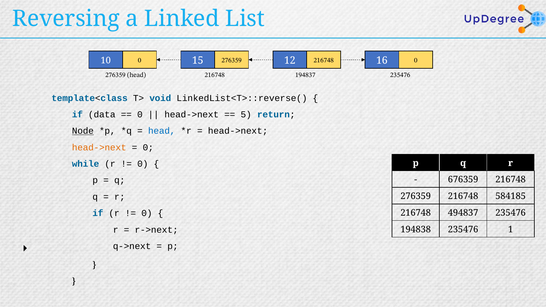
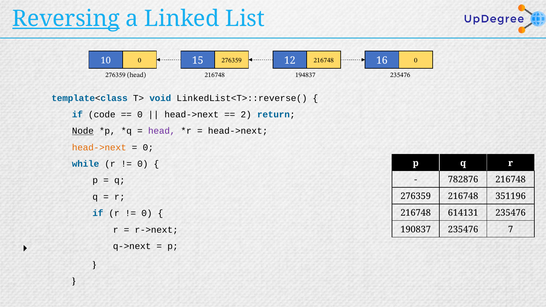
Reversing underline: none -> present (66, 19)
data: data -> code (102, 115)
5: 5 -> 2 (246, 115)
head colour: blue -> purple (162, 131)
676359: 676359 -> 782876 (463, 180)
584185: 584185 -> 351196 (511, 196)
494837: 494837 -> 614131 (463, 213)
194838: 194838 -> 190837 (416, 229)
1: 1 -> 7 (511, 229)
